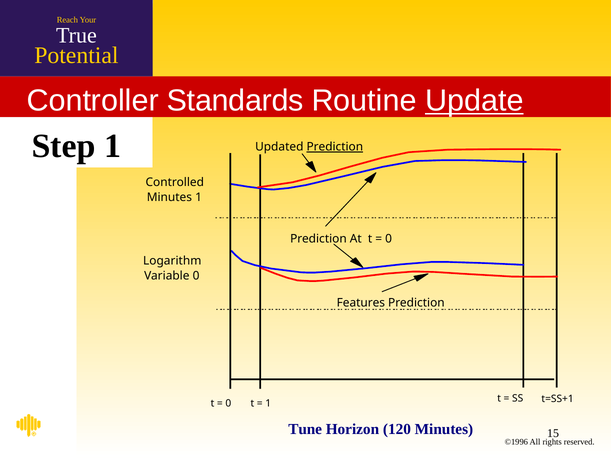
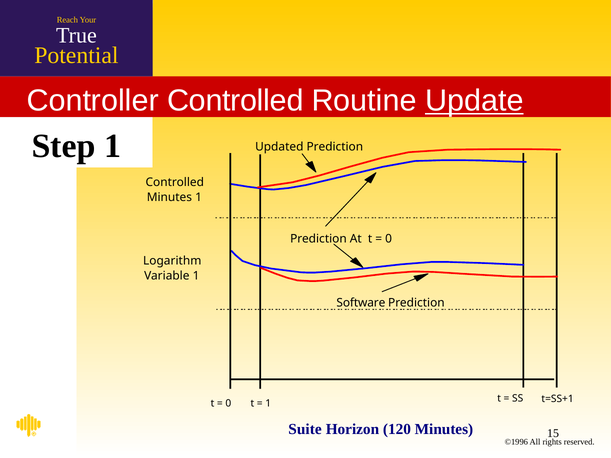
Controller Standards: Standards -> Controlled (235, 101)
Prediction underline: present -> none (335, 147)
Variable 0: 0 -> 1 (196, 276)
Features: Features -> Software (361, 303)
Tune: Tune -> Suite (305, 429)
